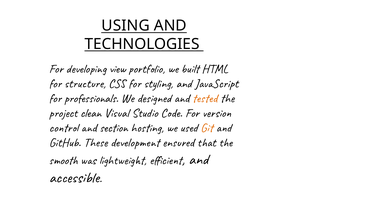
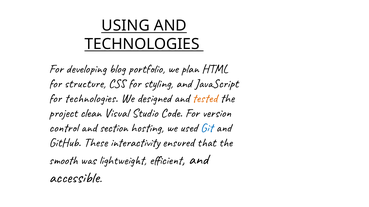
view: view -> blog (117, 69)
built: built -> plan (190, 69)
for professionals: professionals -> technologies (91, 99)
Git colour: orange -> blue (207, 128)
development: development -> interactivity (135, 143)
